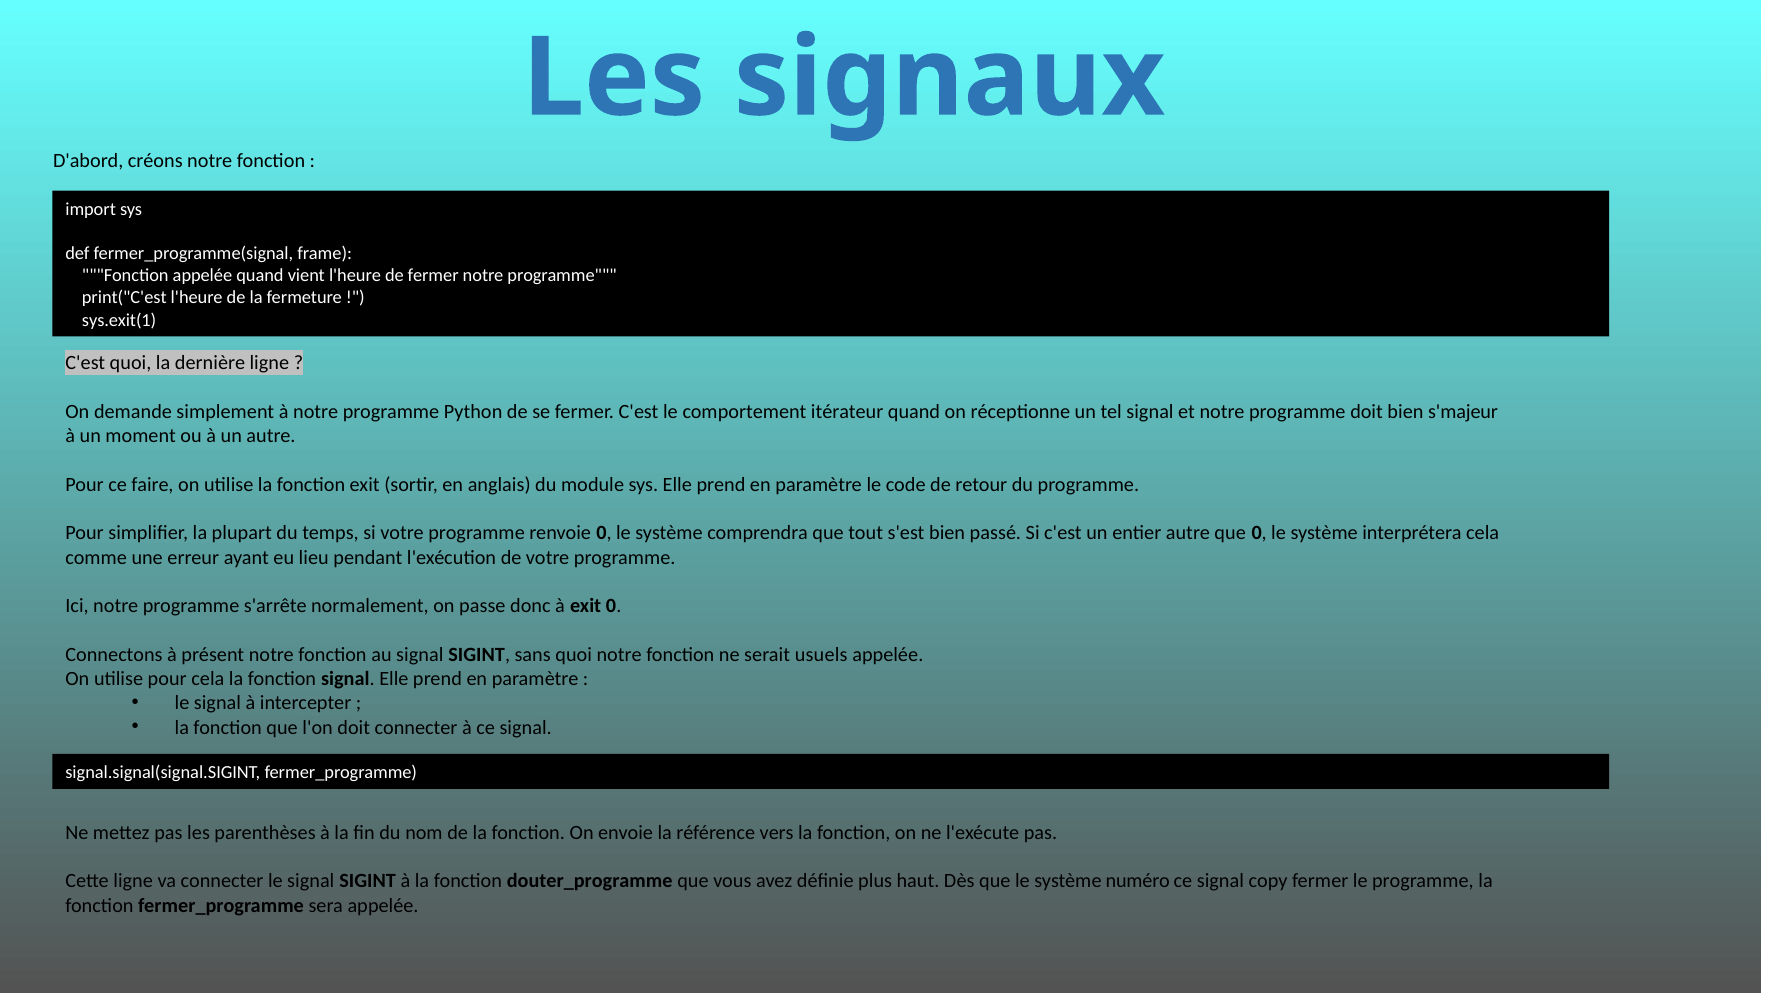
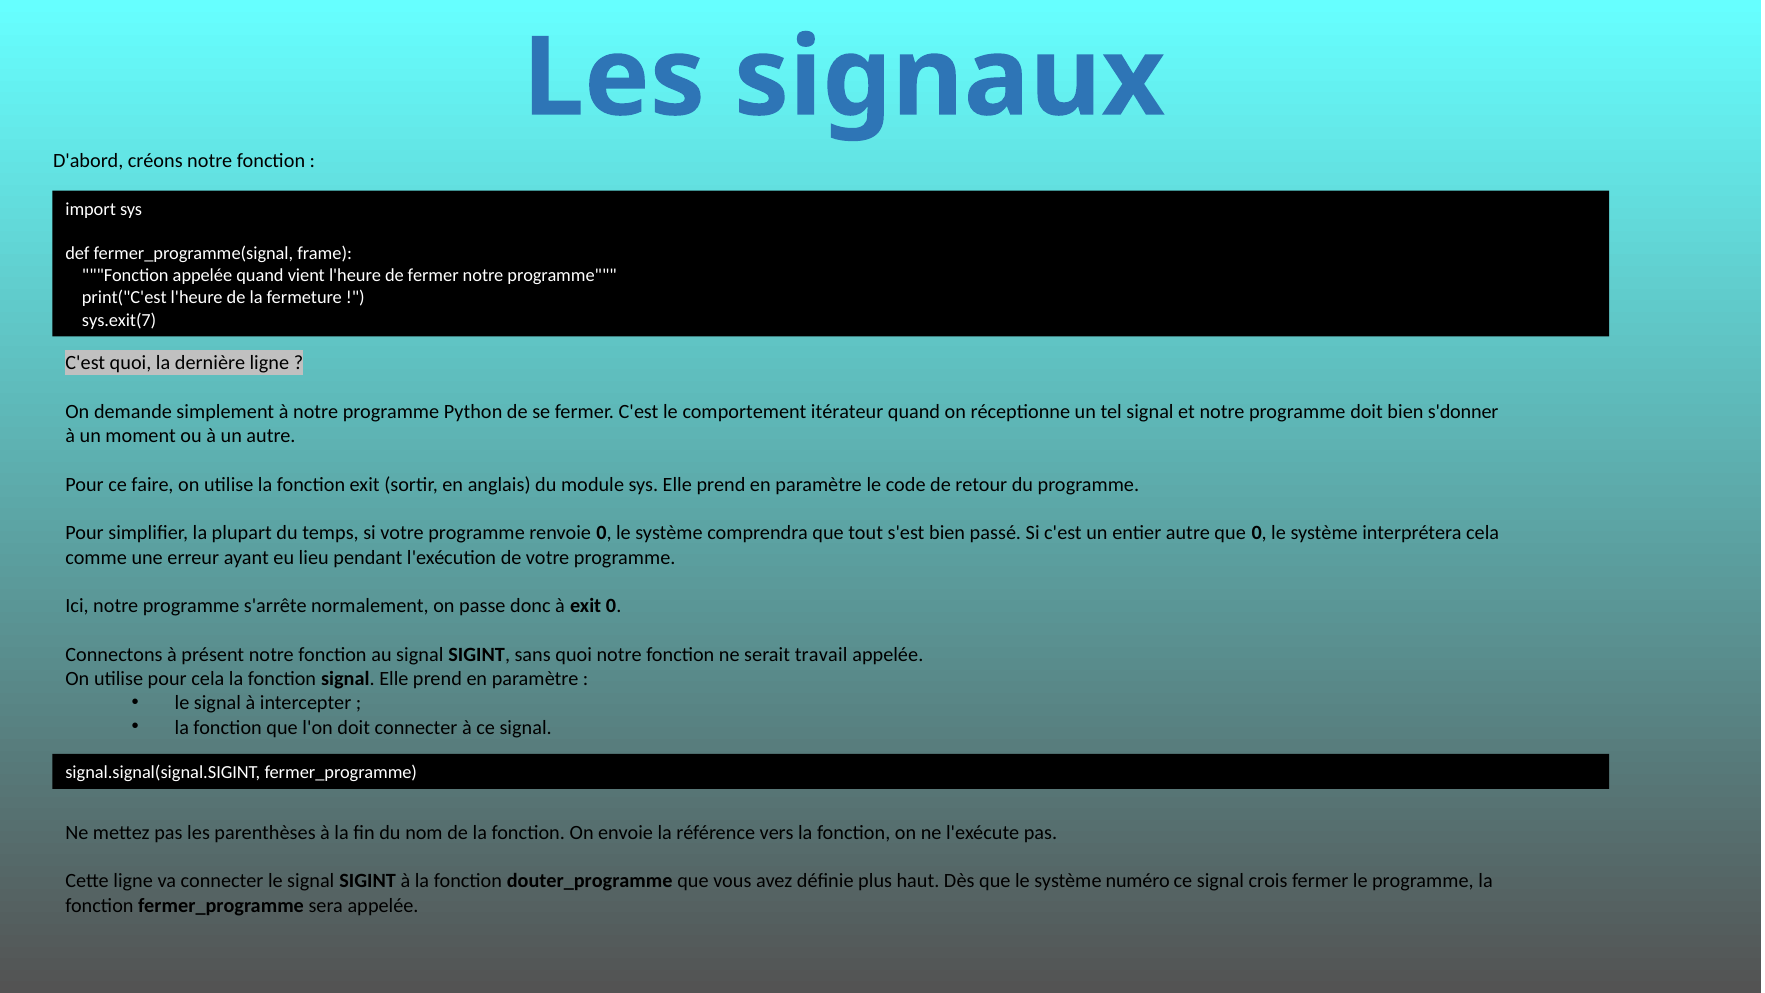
sys.exit(1: sys.exit(1 -> sys.exit(7 (119, 320)
s'majeur: s'majeur -> s'donner (1463, 412)
usuels: usuels -> travail (821, 654)
copy: copy -> crois (1268, 881)
